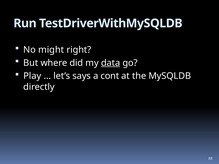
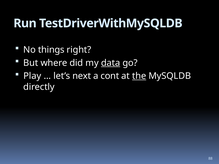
might: might -> things (51, 50)
says: says -> next (82, 76)
the underline: none -> present (139, 76)
